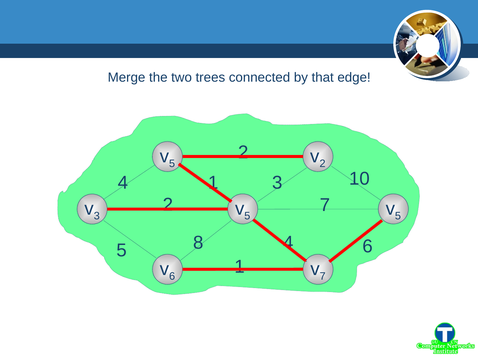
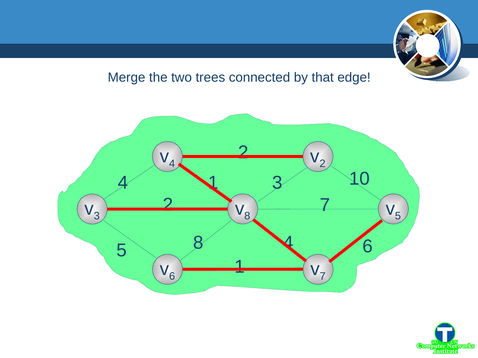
5: 5 -> 4 (172, 164)
5: 5 -> 8 (247, 216)
